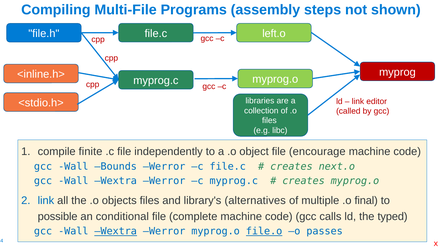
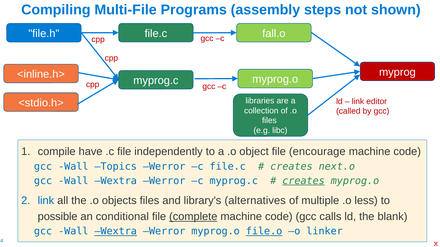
left.o: left.o -> fall.o (274, 33)
finite: finite -> have (91, 152)
Bounds: Bounds -> Topics (116, 167)
creates underline: none -> present (304, 181)
final: final -> less (366, 201)
complete underline: none -> present (193, 217)
typed: typed -> blank (392, 217)
passes: passes -> linker (325, 232)
